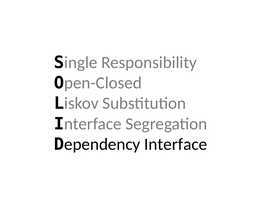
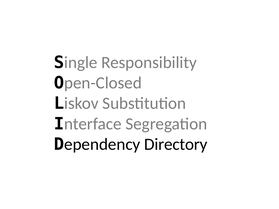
Dependency Interface: Interface -> Directory (176, 144)
